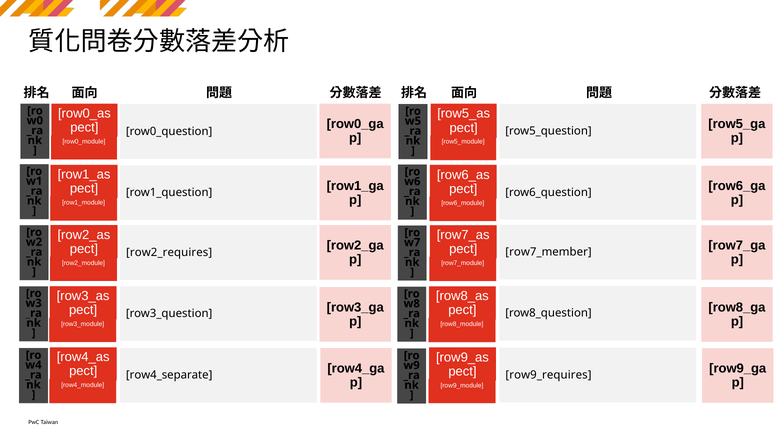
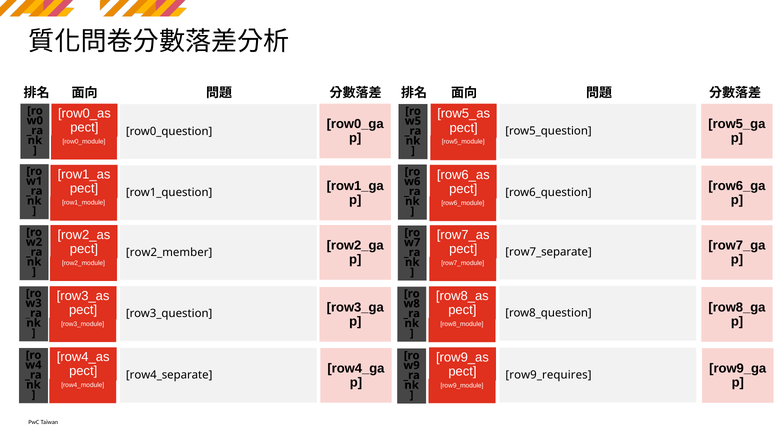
row7_member: row7_member -> row7_separate (549, 252)
row2_requires: row2_requires -> row2_member (169, 253)
